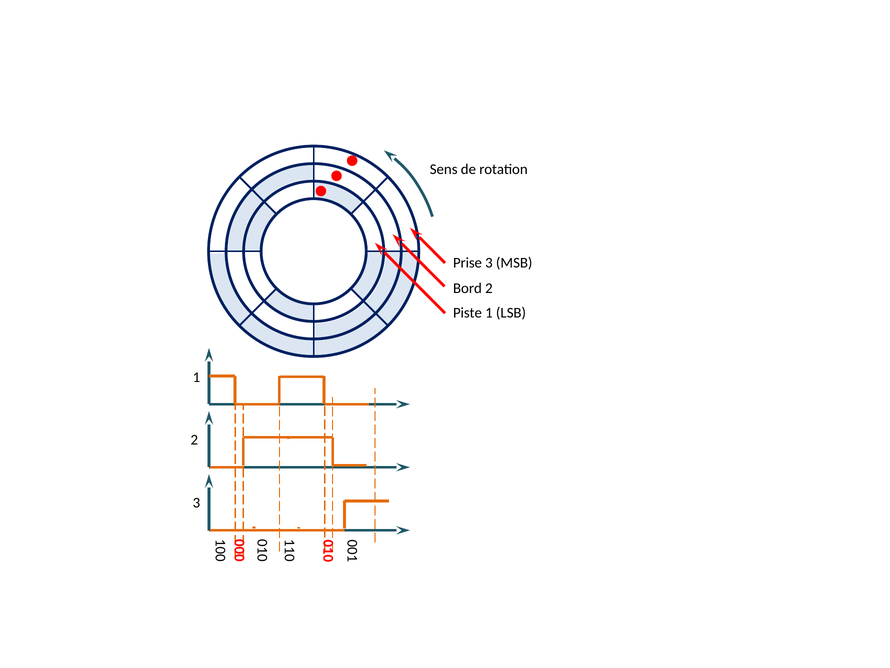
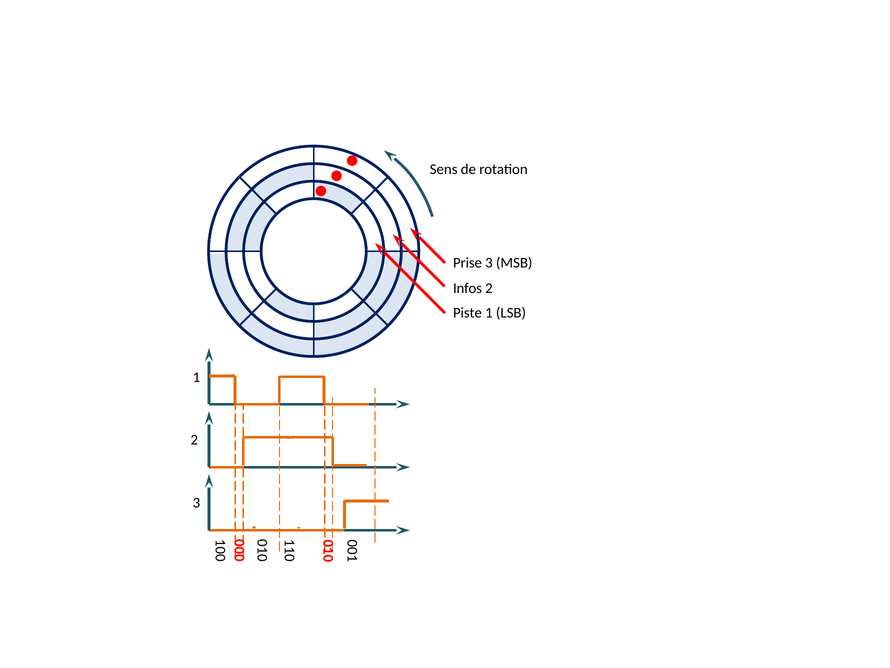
Bord: Bord -> Infos (468, 288)
